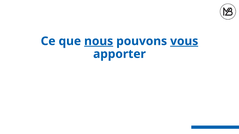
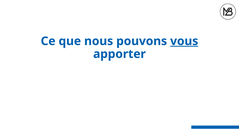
nous underline: present -> none (99, 41)
